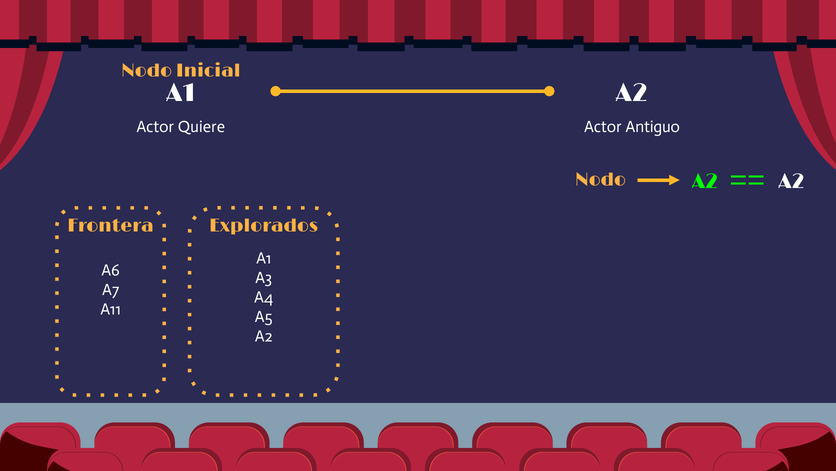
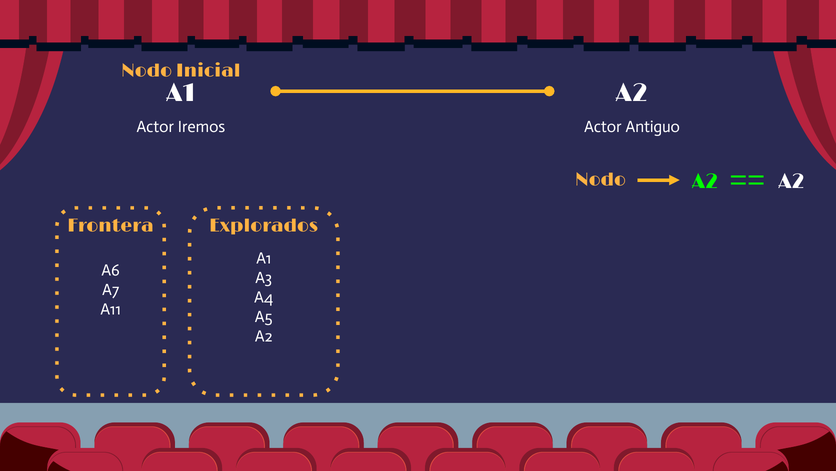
Quiere: Quiere -> Iremos (202, 127)
